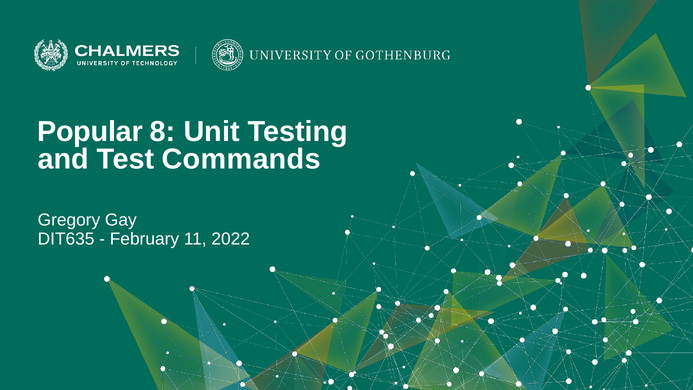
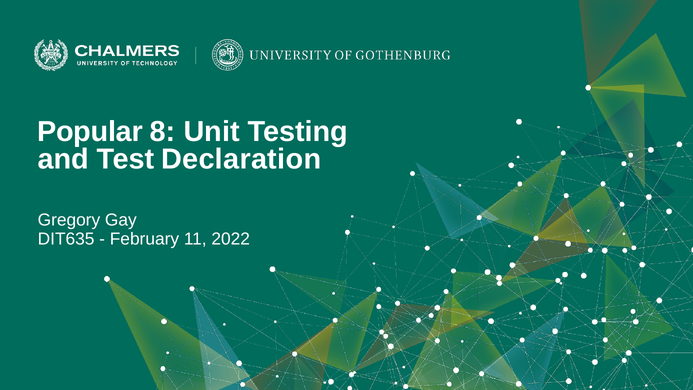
Commands: Commands -> Declaration (241, 159)
